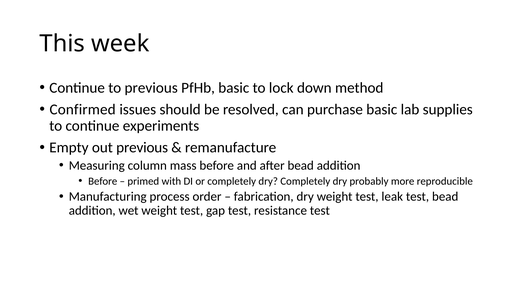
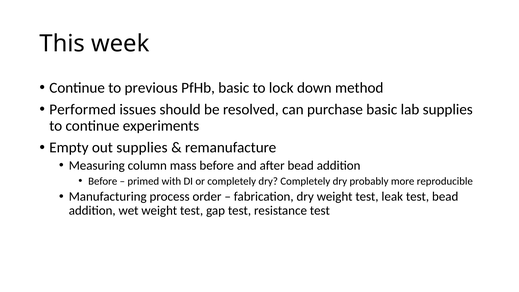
Confirmed: Confirmed -> Performed (83, 110)
out previous: previous -> supplies (142, 148)
